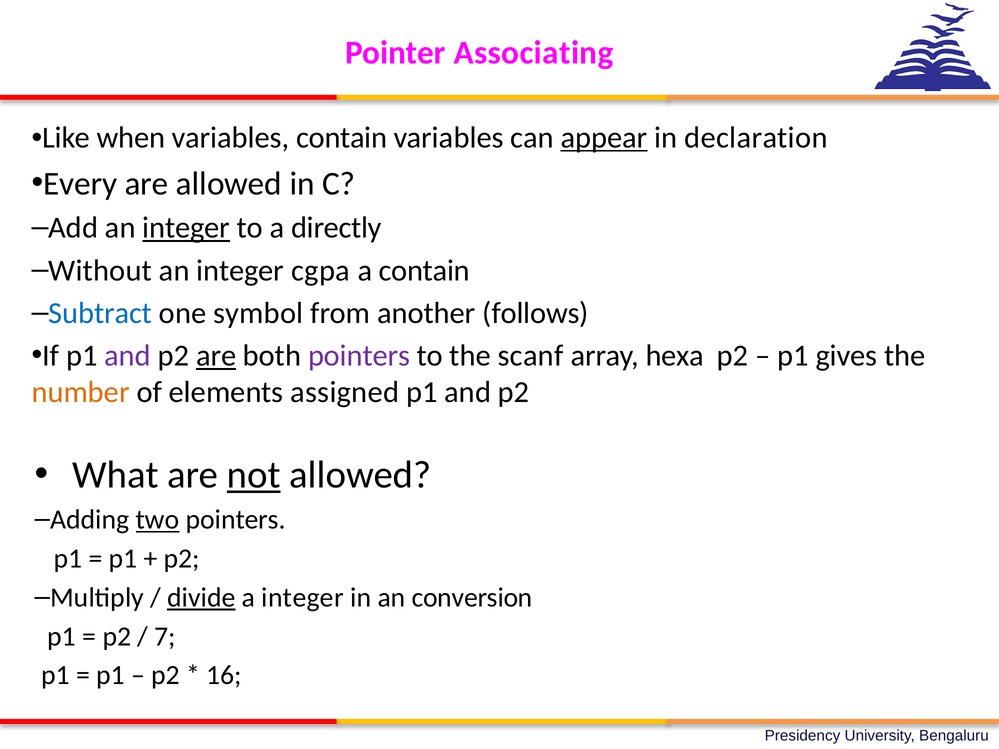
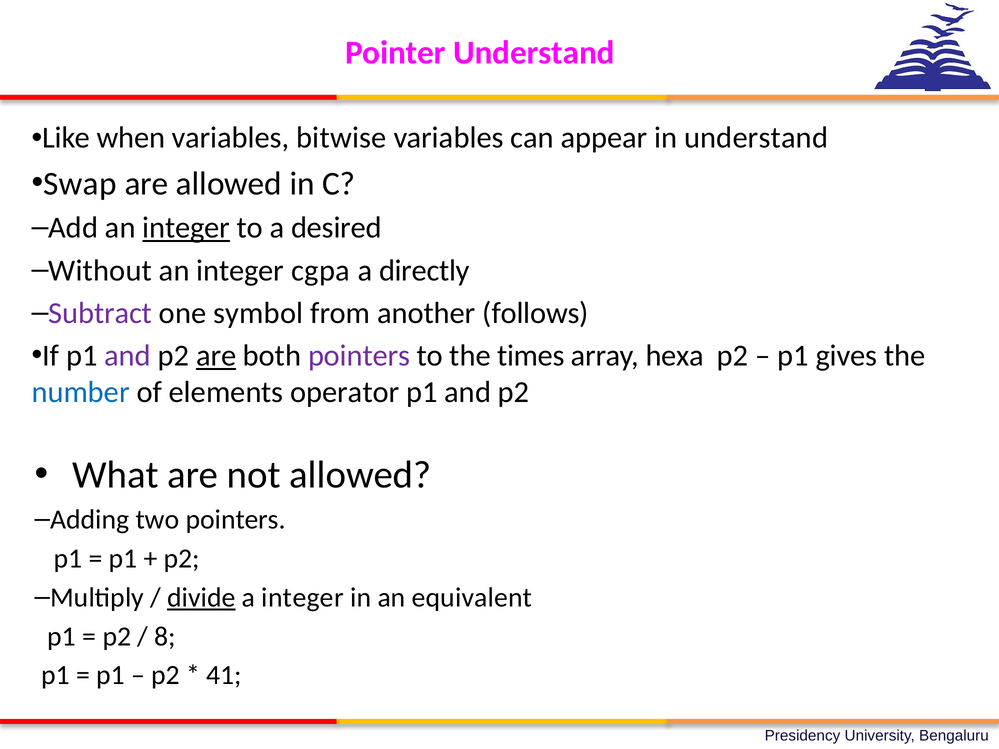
Pointer Associating: Associating -> Understand (534, 53)
variables contain: contain -> bitwise (341, 138)
appear underline: present -> none (604, 138)
in declaration: declaration -> understand (756, 138)
Every: Every -> Swap (80, 184)
directly: directly -> desired (336, 228)
a contain: contain -> directly (424, 271)
Subtract colour: blue -> purple (100, 313)
scanf: scanf -> times (531, 356)
number colour: orange -> blue (81, 392)
assigned: assigned -> operator (345, 392)
not underline: present -> none (254, 475)
two underline: present -> none (158, 520)
conversion: conversion -> equivalent (472, 598)
7: 7 -> 8 (165, 637)
16: 16 -> 41 (224, 676)
